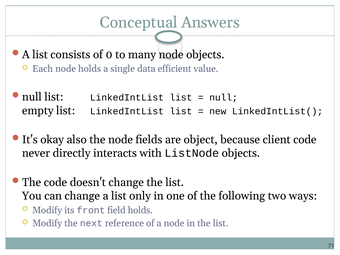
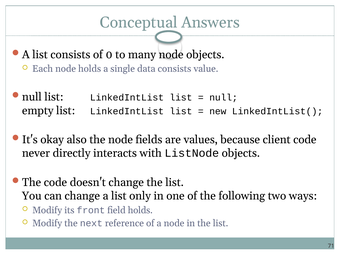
data efficient: efficient -> consists (174, 69)
object: object -> values (201, 140)
